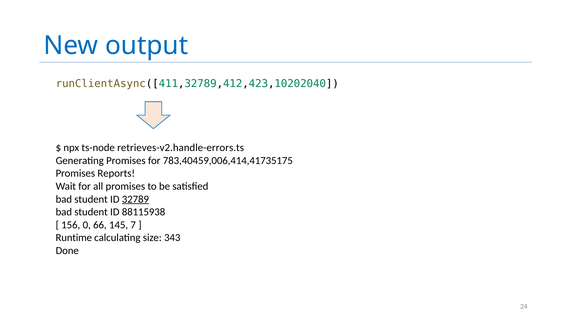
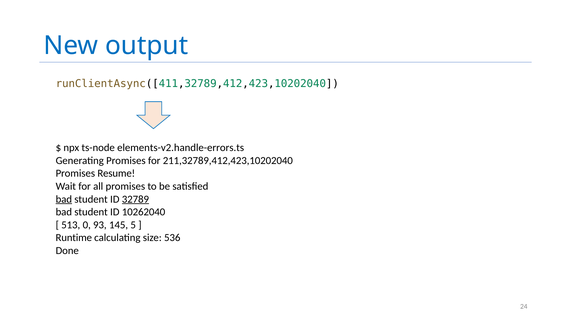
retrieves-v2.handle-errors.ts: retrieves-v2.handle-errors.ts -> elements-v2.handle-errors.ts (181, 148)
783,40459,006,414,41735175: 783,40459,006,414,41735175 -> 211,32789,412,423,10202040 (228, 161)
Reports: Reports -> Resume (116, 174)
bad underline: none -> present (64, 199)
88115938: 88115938 -> 10262040 (144, 212)
156: 156 -> 513 (71, 225)
66: 66 -> 93 (100, 225)
7: 7 -> 5 (133, 225)
343: 343 -> 536 (172, 238)
